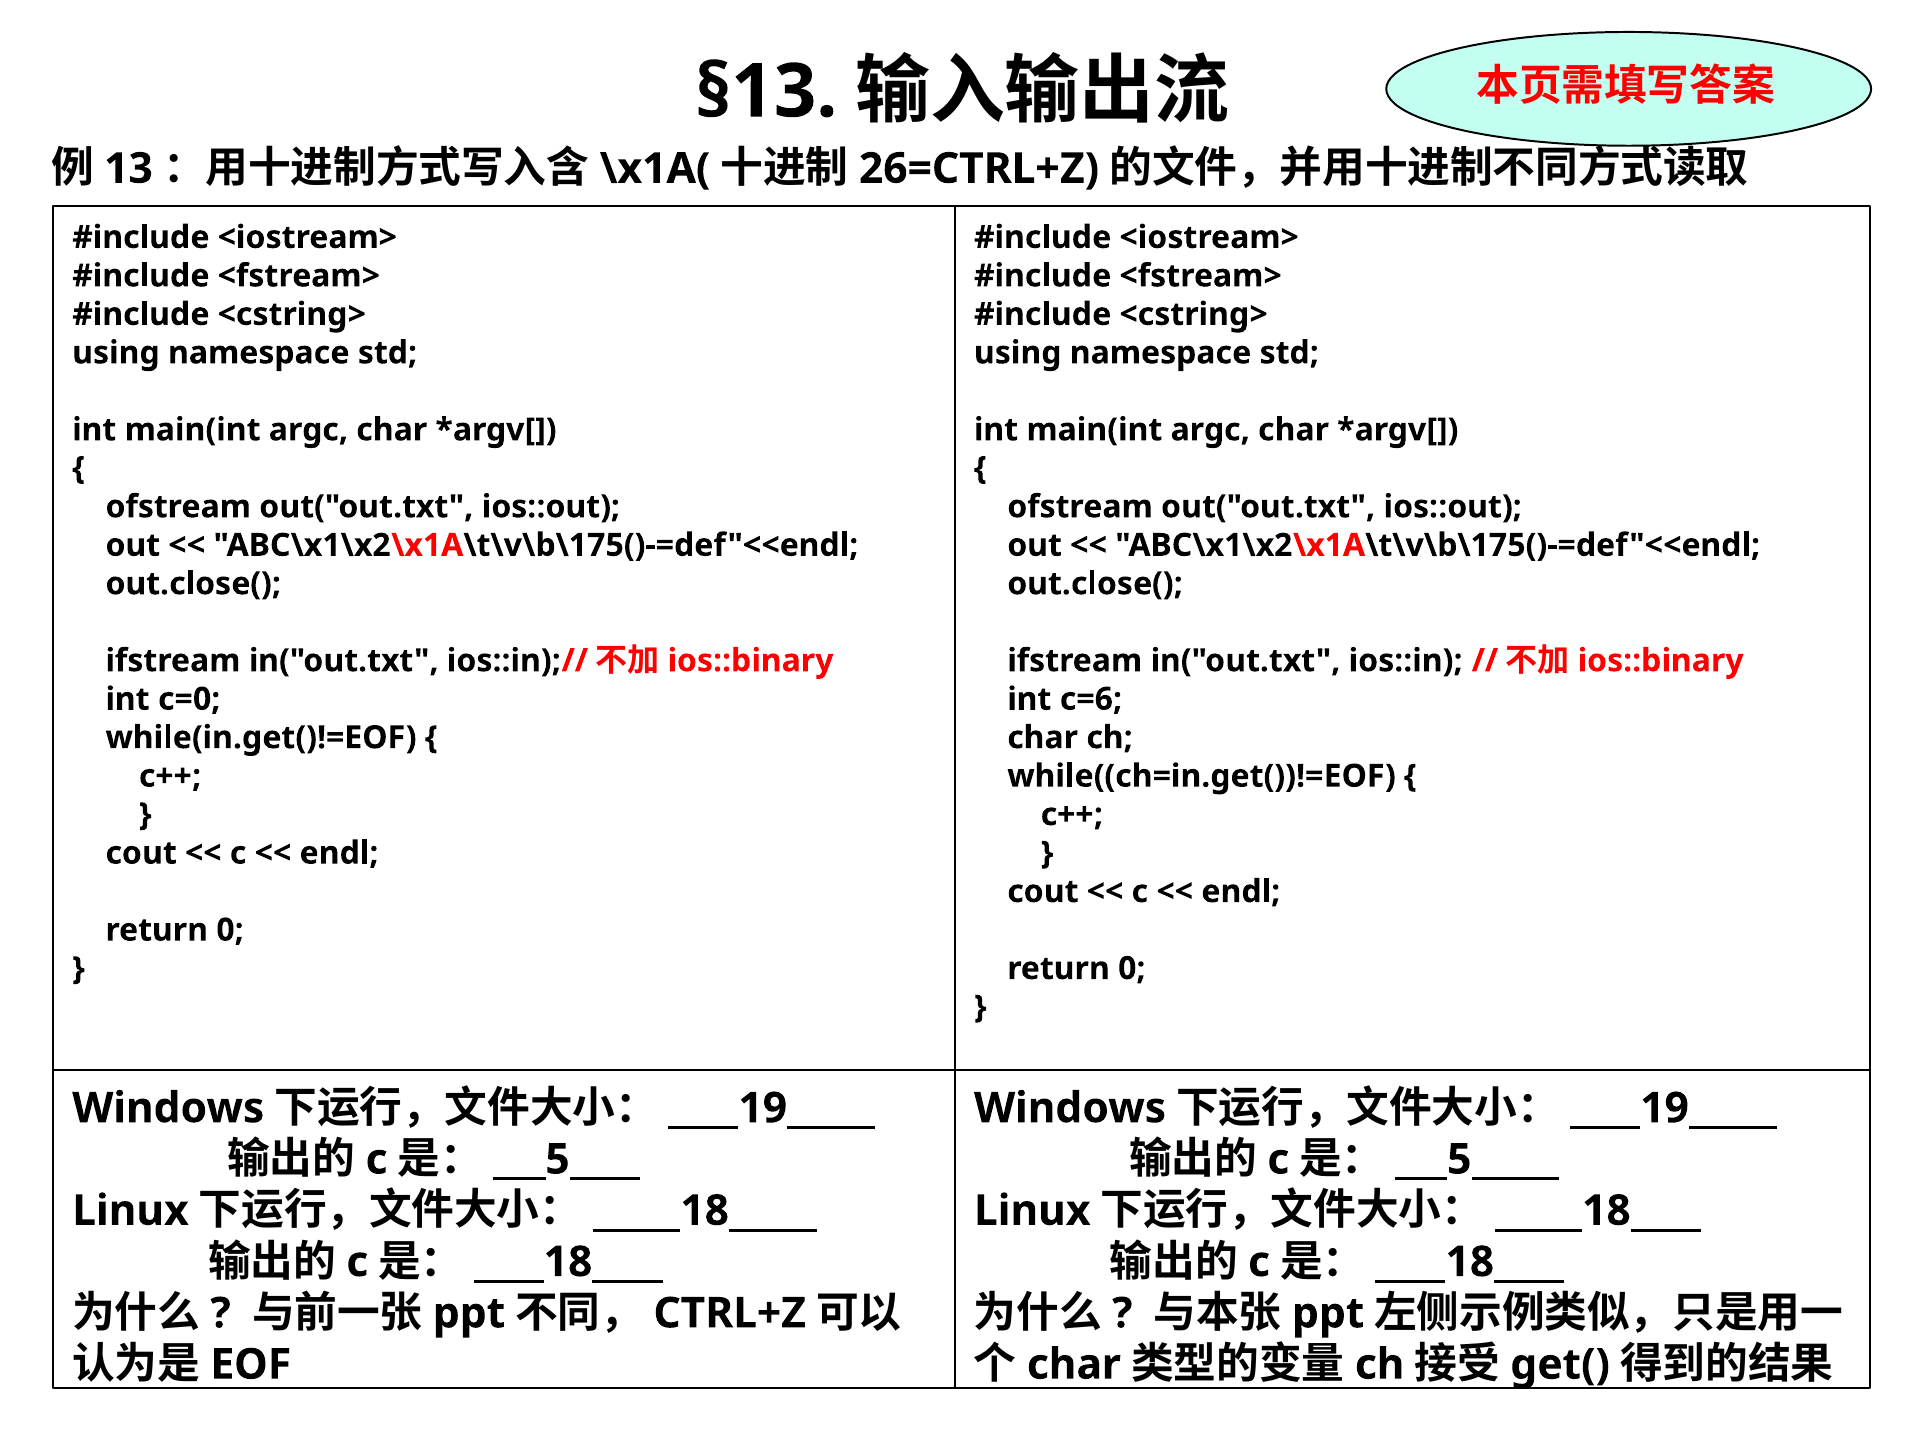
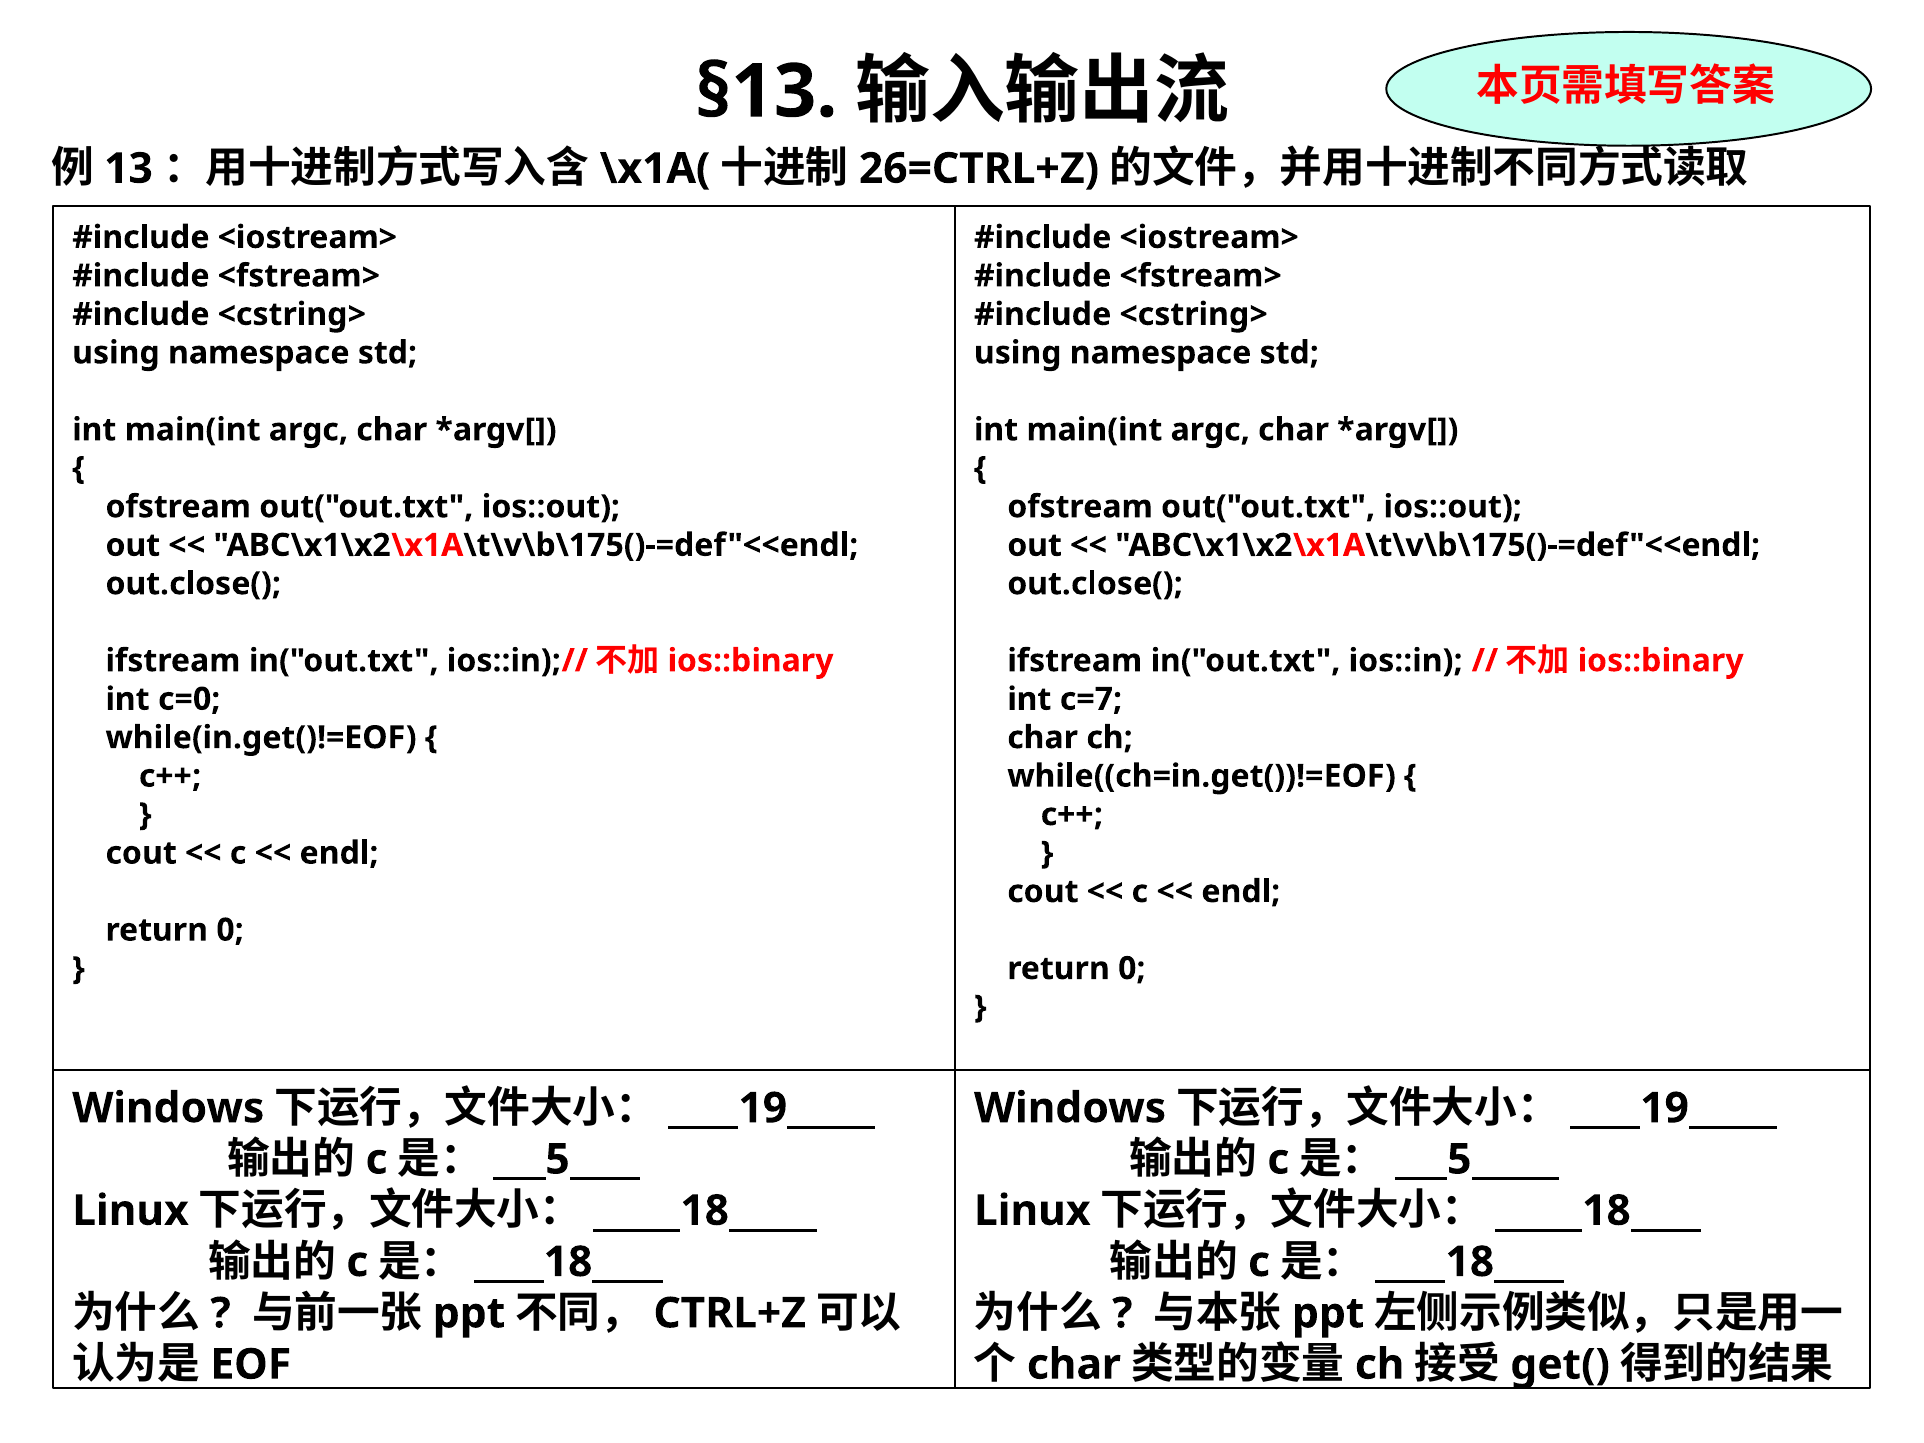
c=6: c=6 -> c=7 (1091, 699)
